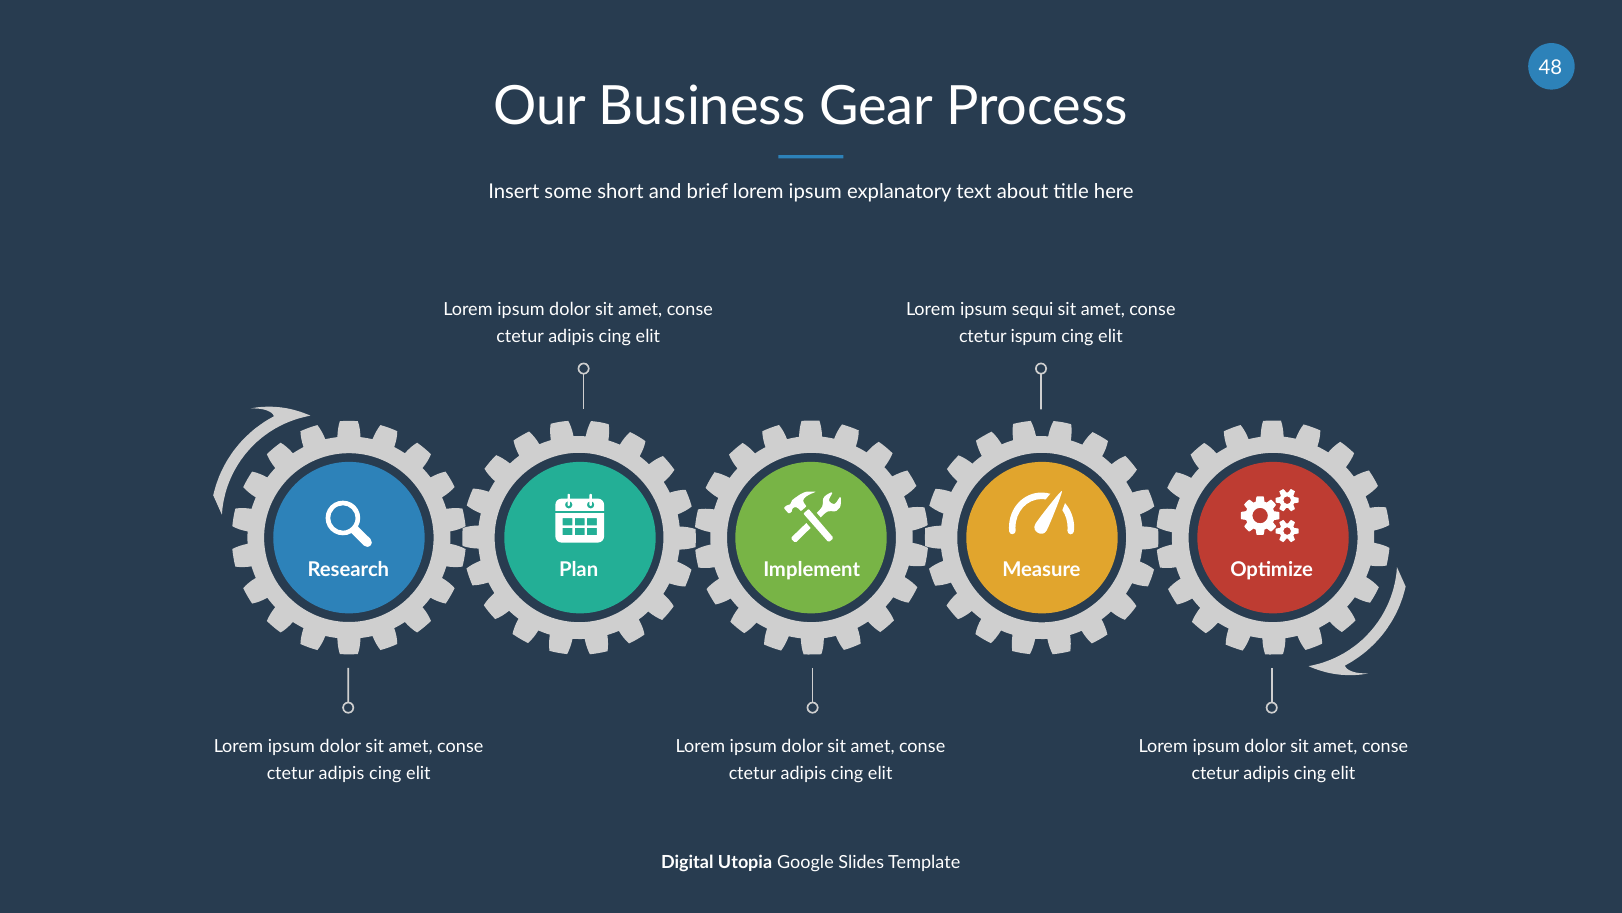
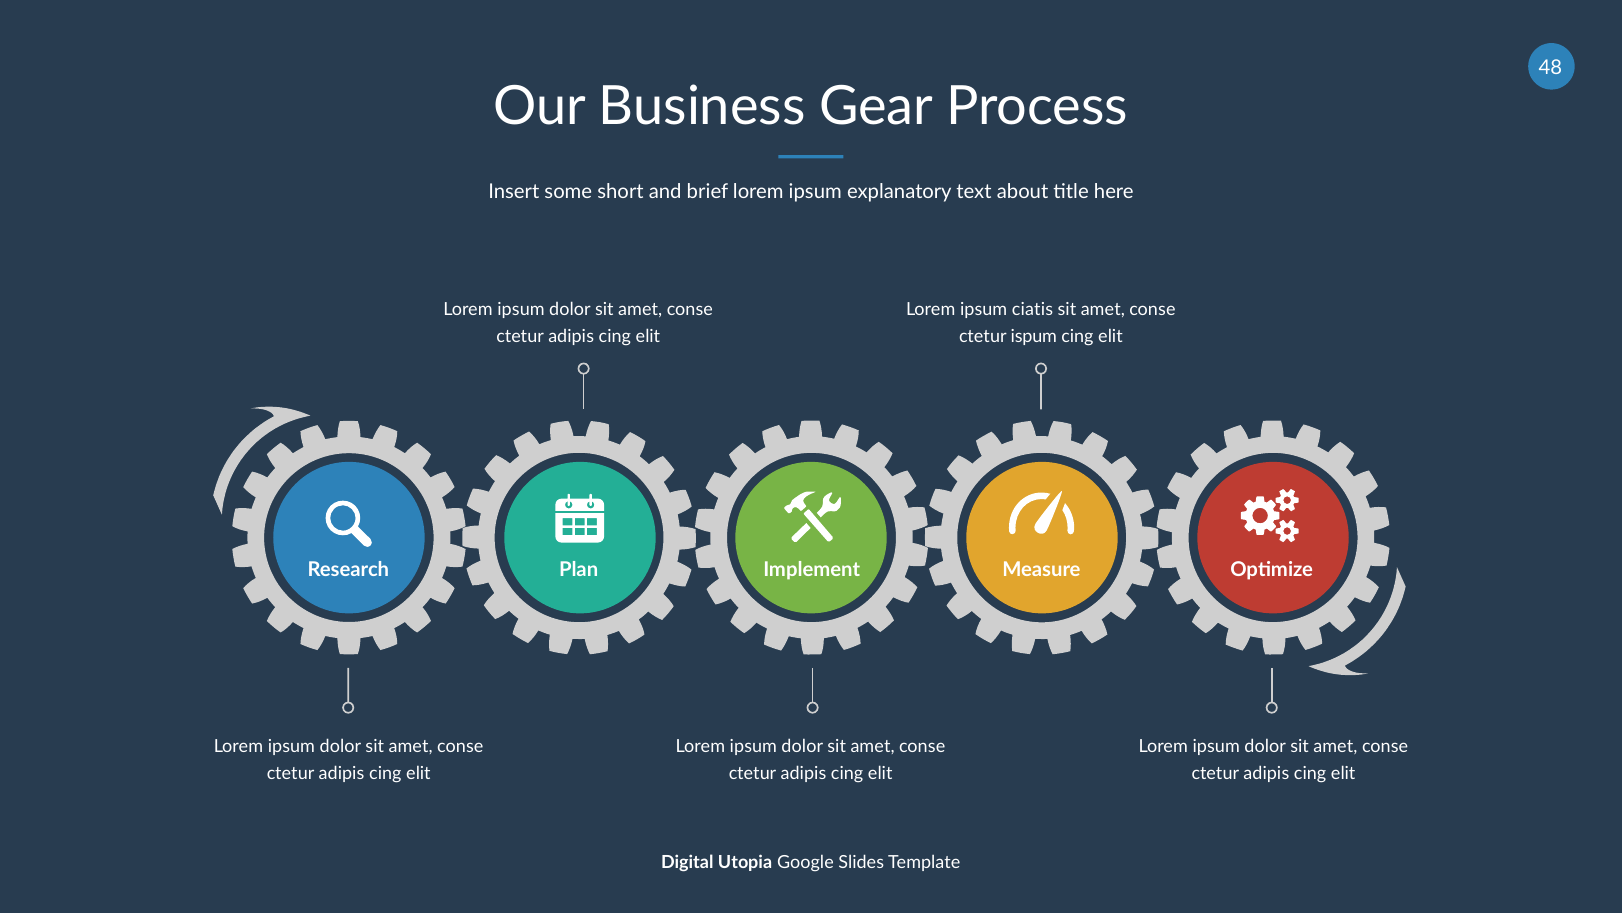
sequi: sequi -> ciatis (1032, 309)
